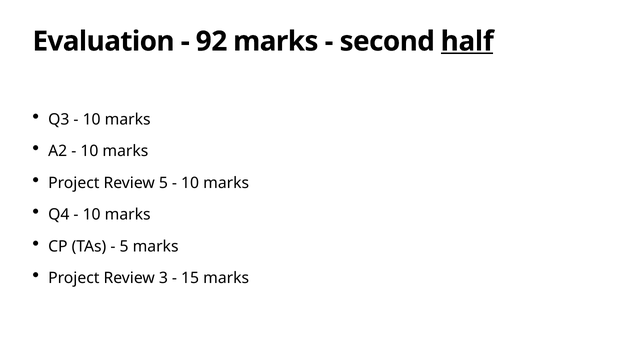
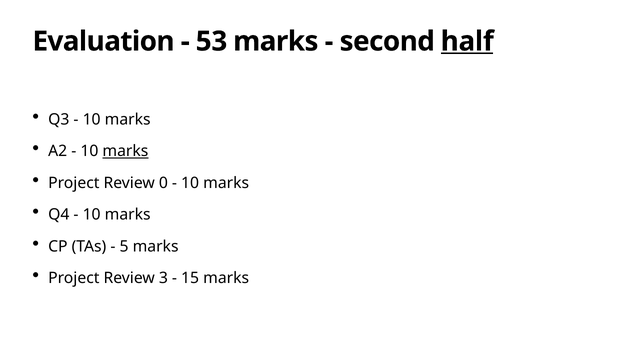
92: 92 -> 53 (212, 41)
marks underline: none -> present (125, 151)
Review 5: 5 -> 0 (163, 183)
